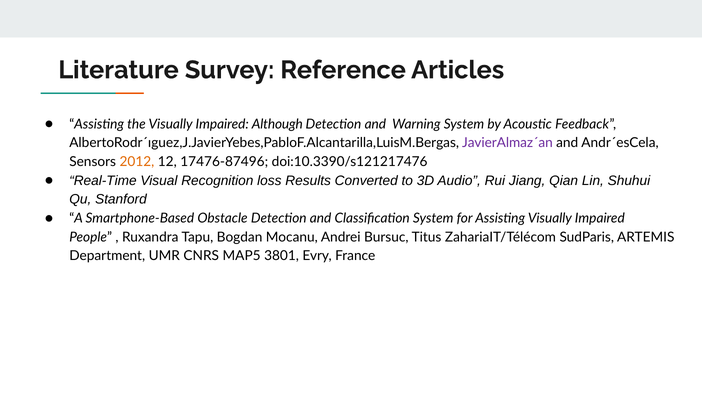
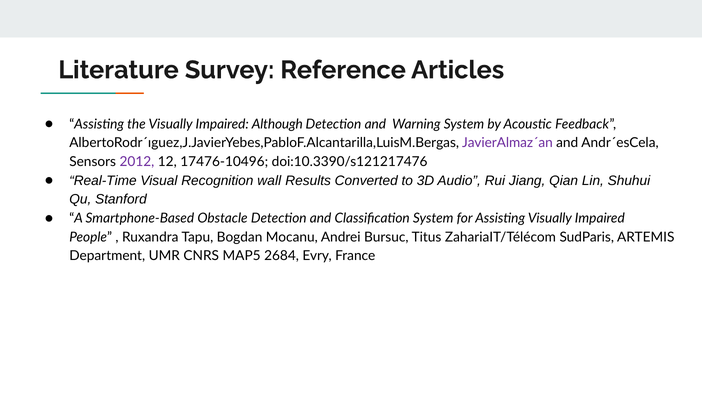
2012 colour: orange -> purple (137, 162)
17476-87496: 17476-87496 -> 17476-10496 (224, 162)
loss: loss -> wall (269, 181)
3801: 3801 -> 2684 (282, 256)
